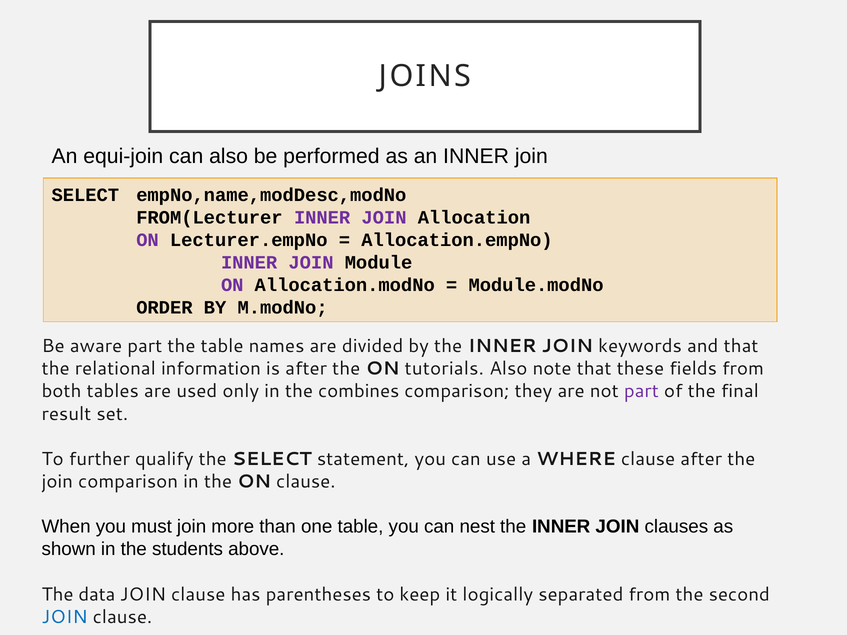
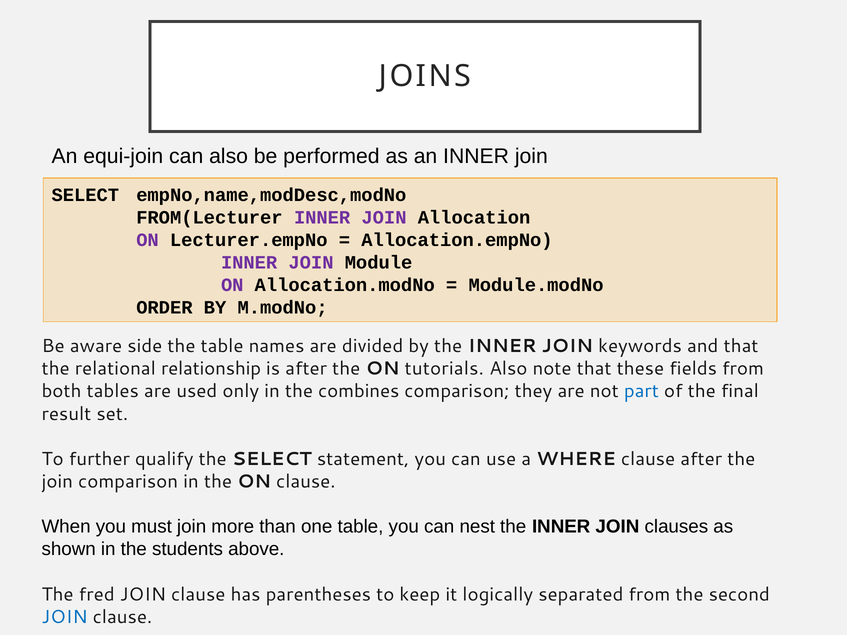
aware part: part -> side (145, 346)
information: information -> relationship (211, 369)
part colour: purple -> blue (641, 391)
data: data -> fred (97, 595)
